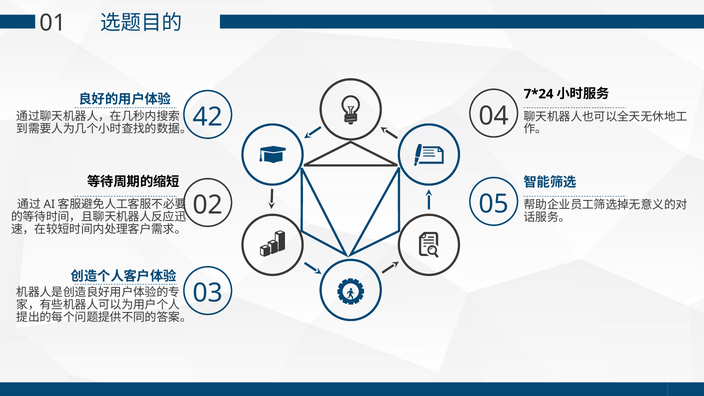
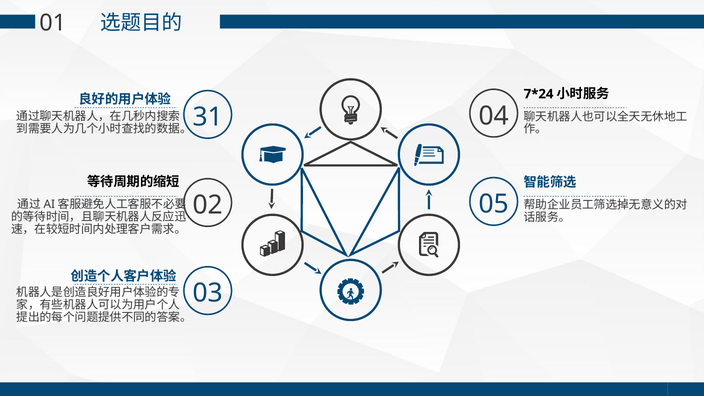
42: 42 -> 31 (208, 117)
